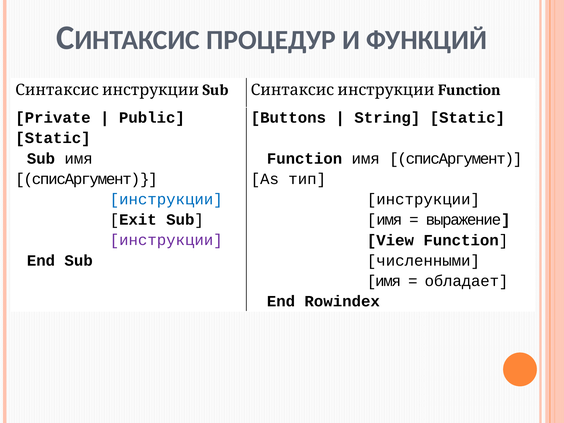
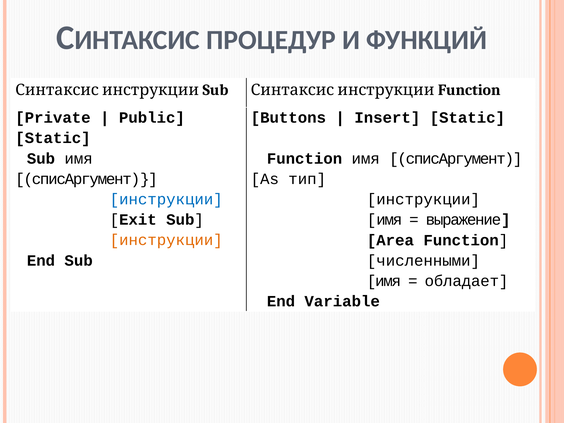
String: String -> Insert (387, 118)
инструкции colour: purple -> orange (166, 240)
View: View -> Area (390, 240)
Rowindex: Rowindex -> Variable (342, 301)
